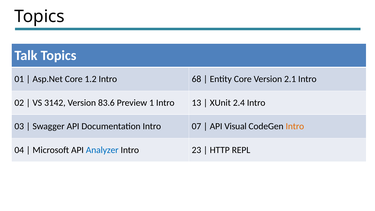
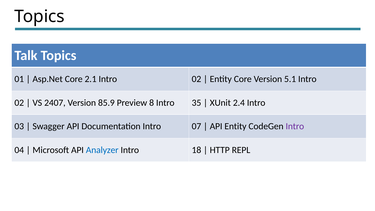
1.2: 1.2 -> 2.1 (91, 79)
68: 68 -> 02 (196, 79)
2.1: 2.1 -> 5.1 (290, 79)
3142: 3142 -> 2407 (55, 103)
83.6: 83.6 -> 85.9 (106, 103)
1: 1 -> 8 (152, 103)
13: 13 -> 35 (196, 103)
API Visual: Visual -> Entity (235, 126)
Intro colour: orange -> purple (295, 126)
23: 23 -> 18 (196, 150)
